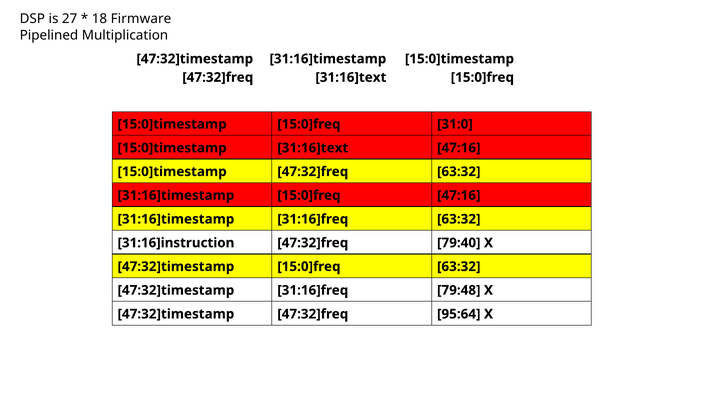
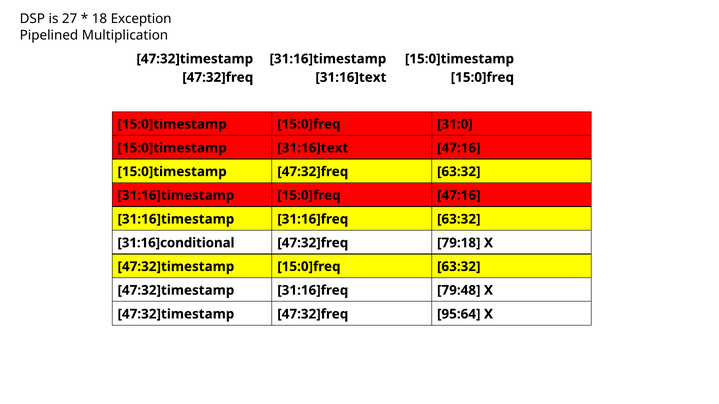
Firmware: Firmware -> Exception (141, 19)
31:16]instruction: 31:16]instruction -> 31:16]conditional (176, 243)
79:40: 79:40 -> 79:18 (459, 243)
